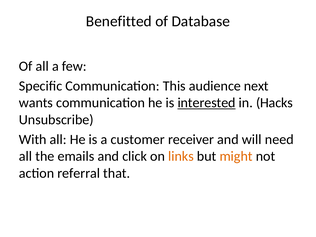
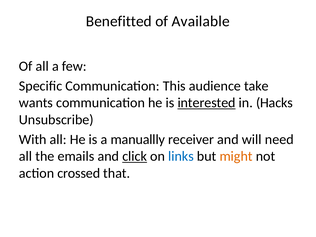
Database: Database -> Available (201, 21)
next: next -> take (256, 86)
customer: customer -> manuallly (138, 139)
click underline: none -> present (135, 156)
links colour: orange -> blue (181, 156)
referral: referral -> crossed (79, 173)
